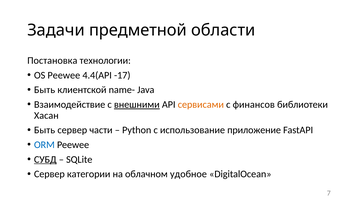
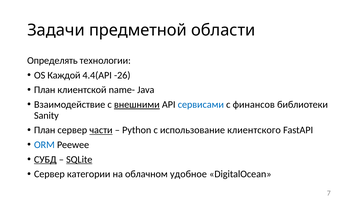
Постановка: Постановка -> Определять (52, 60)
OS Peewee: Peewee -> Каждой (64, 75)
-17: -17 -> -26 (122, 75)
Быть: Быть -> План (45, 90)
сервисами colour: orange -> blue (201, 104)
Хасан: Хасан -> Sanity (46, 115)
Быть: Быть -> План (45, 130)
части underline: none -> present (101, 130)
приложение: приложение -> клиентского (254, 130)
SQLite underline: none -> present (79, 159)
